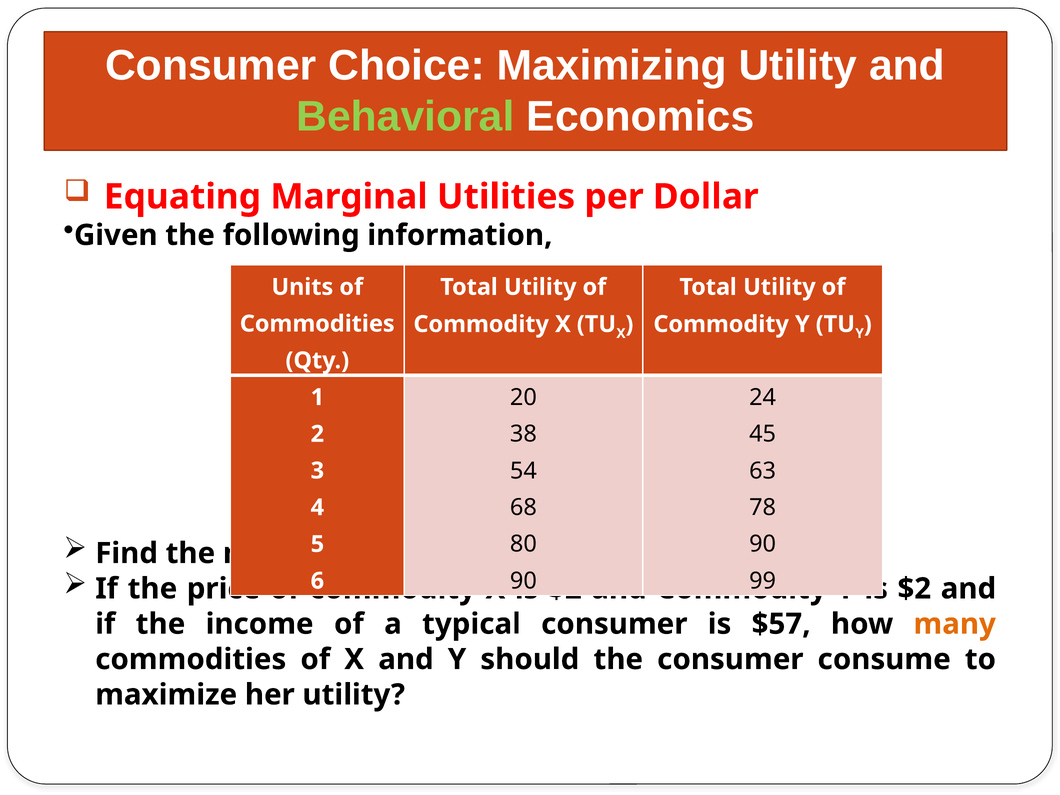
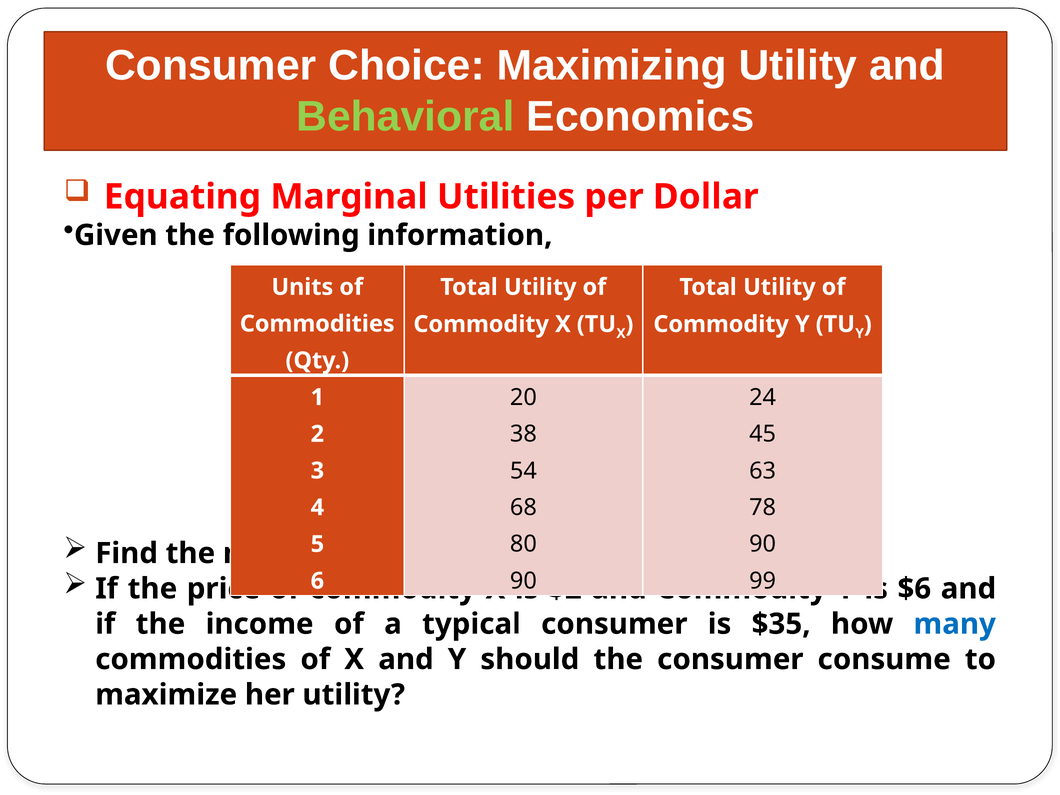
$2: $2 -> $6 (914, 589)
$57: $57 -> $35 (781, 624)
many colour: orange -> blue (955, 624)
